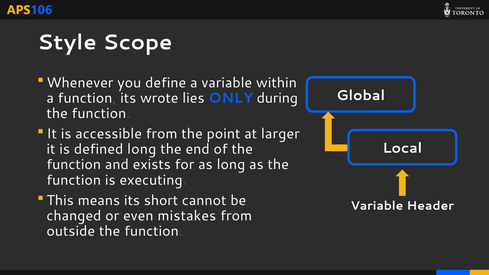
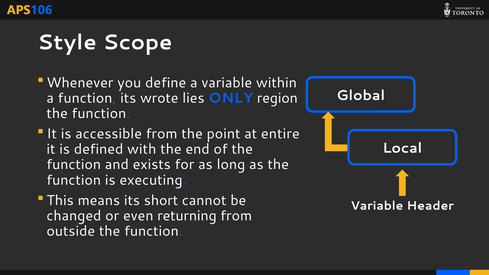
during: during -> region (277, 98)
larger: larger -> entire (280, 134)
defined long: long -> with (142, 149)
mistakes: mistakes -> returning (187, 216)
